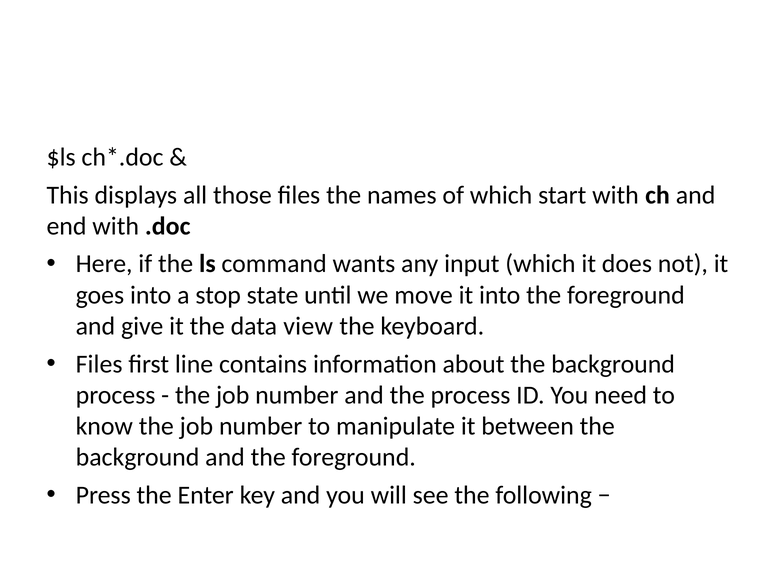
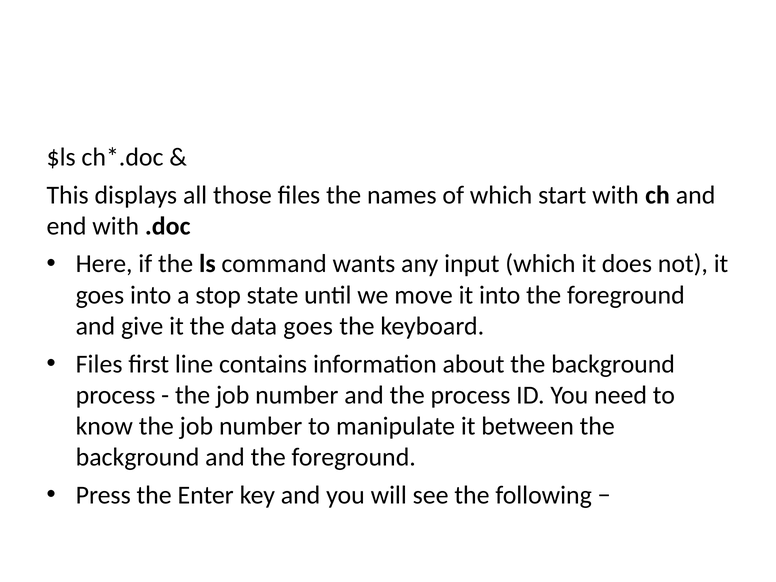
data view: view -> goes (308, 326)
